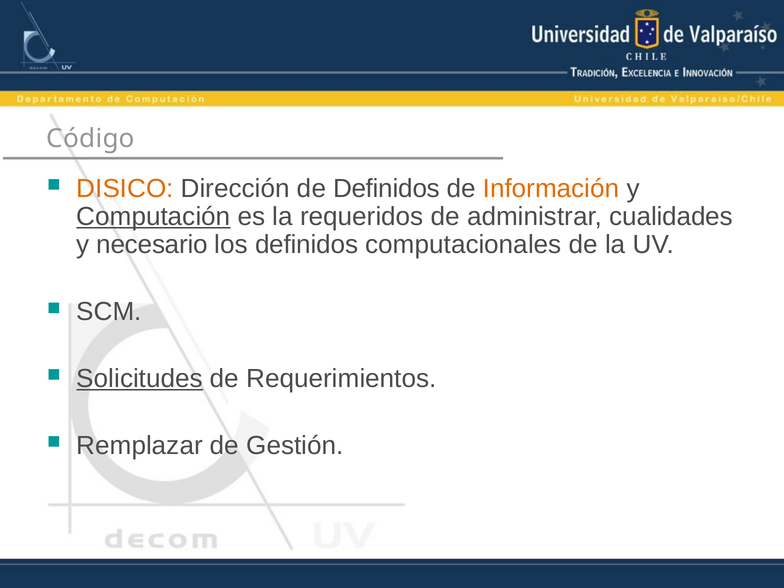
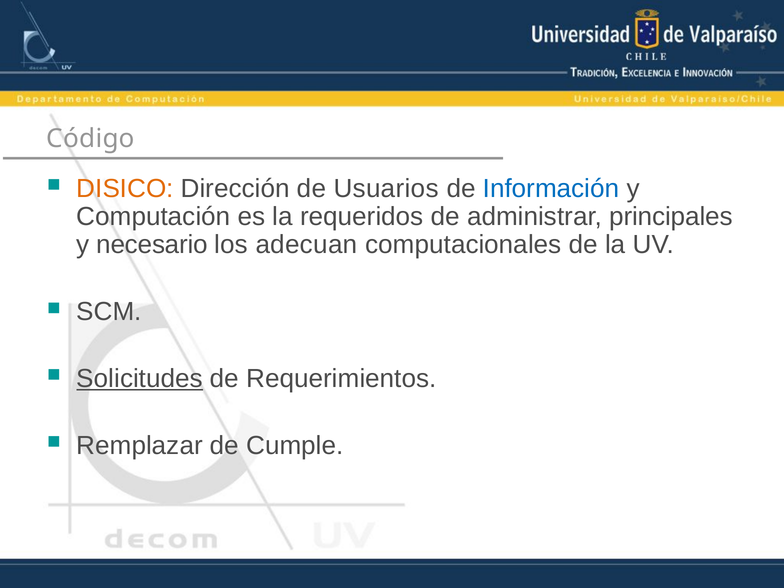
de Definidos: Definidos -> Usuarios (386, 188)
Información colour: orange -> blue (551, 188)
Computación underline: present -> none (153, 217)
cualidades: cualidades -> principales (671, 217)
los definidos: definidos -> adecuan (306, 245)
Gestión: Gestión -> Cumple (295, 445)
